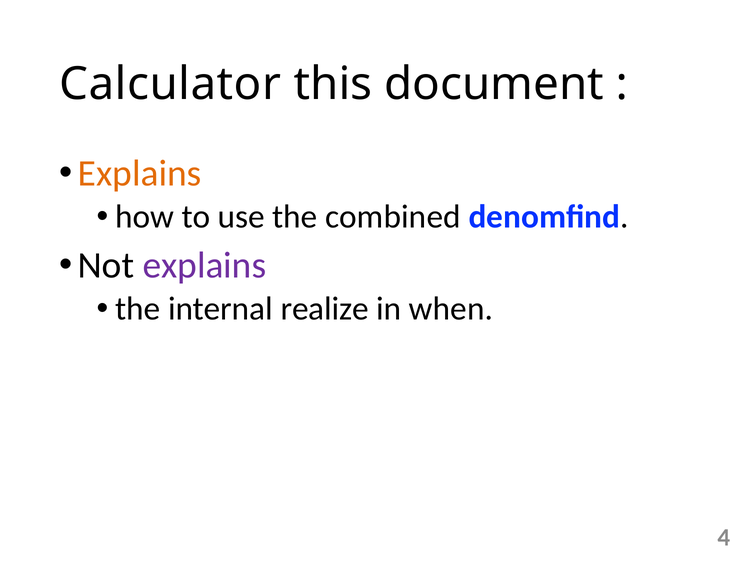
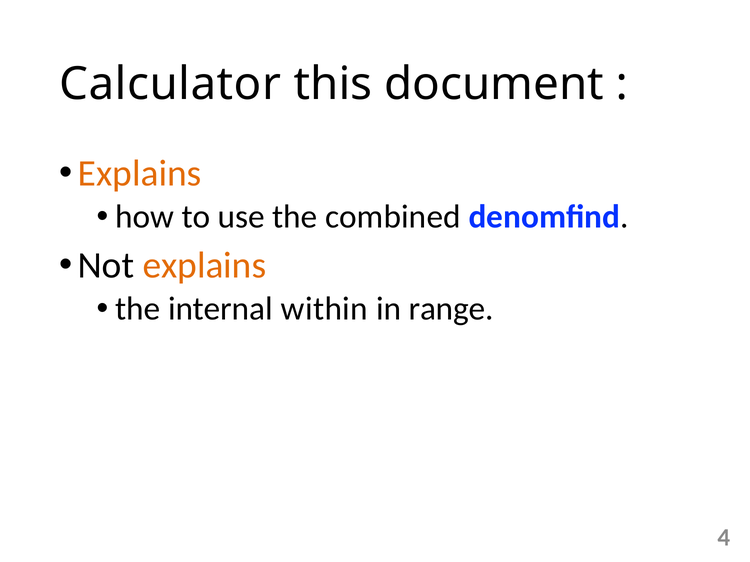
explains colour: purple -> orange (204, 266)
realize: realize -> within (324, 309)
when: when -> range (451, 309)
